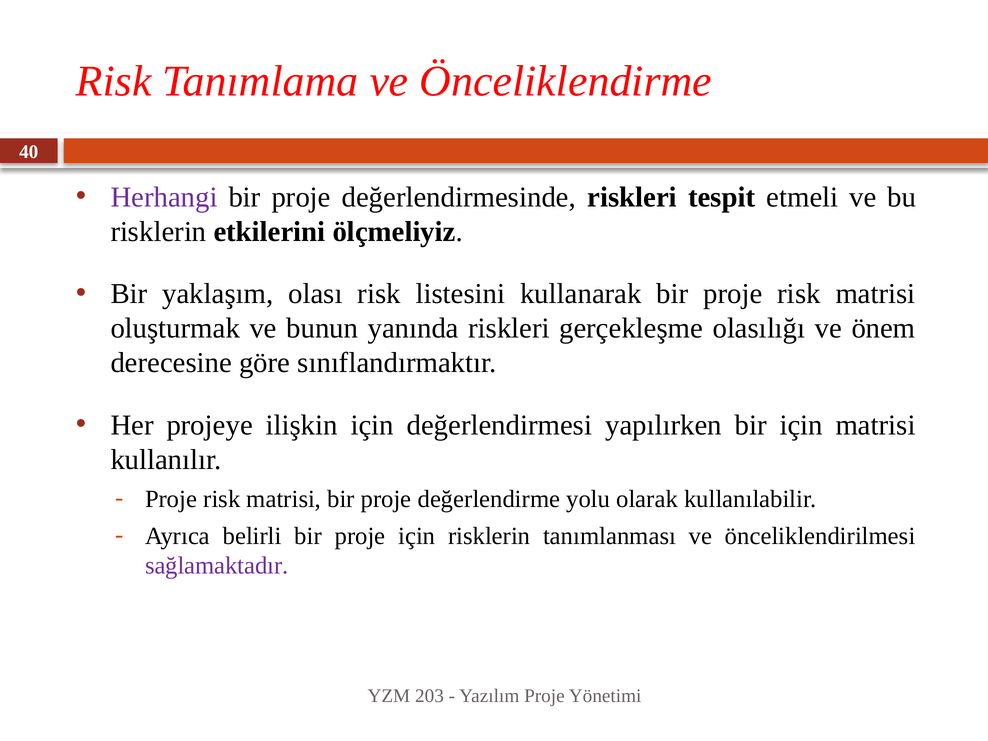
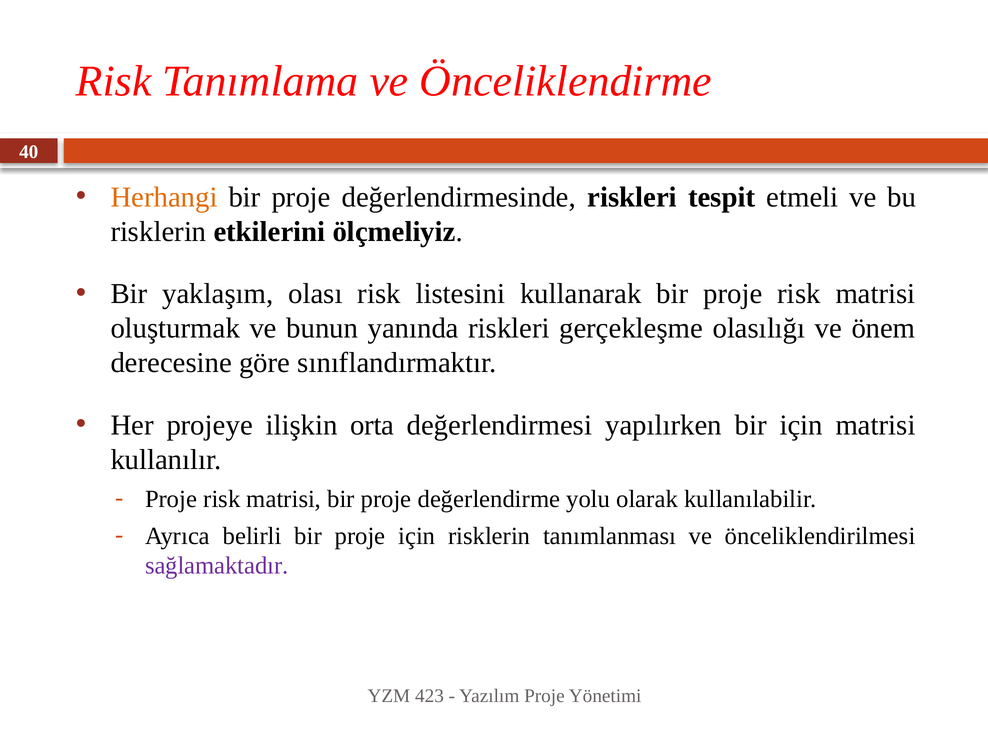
Herhangi colour: purple -> orange (164, 197)
ilişkin için: için -> orta (372, 425)
203: 203 -> 423 (430, 696)
